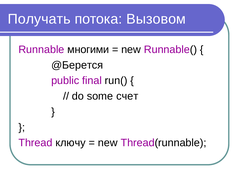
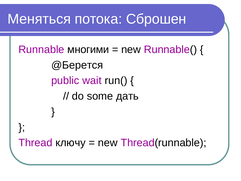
Получать: Получать -> Меняться (39, 19)
Вызовом: Вызовом -> Сброшен (156, 19)
final: final -> wait (92, 81)
счет: счет -> дать (127, 96)
